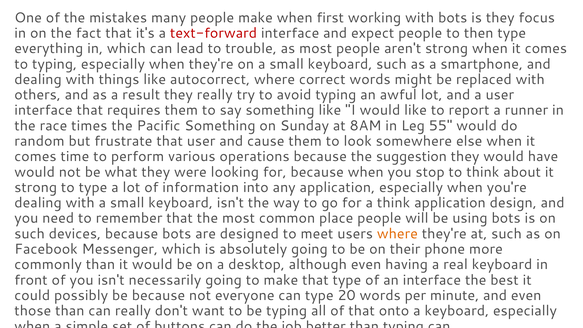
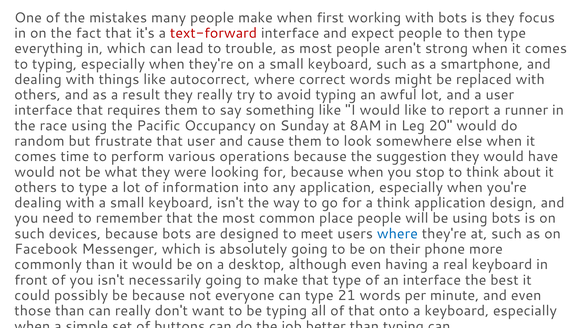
race times: times -> using (89, 126)
Pacific Something: Something -> Occupancy (220, 126)
55: 55 -> 20 (441, 126)
strong: strong -> others (36, 187)
where colour: orange -> blue (397, 234)
20: 20 -> 21 (347, 295)
